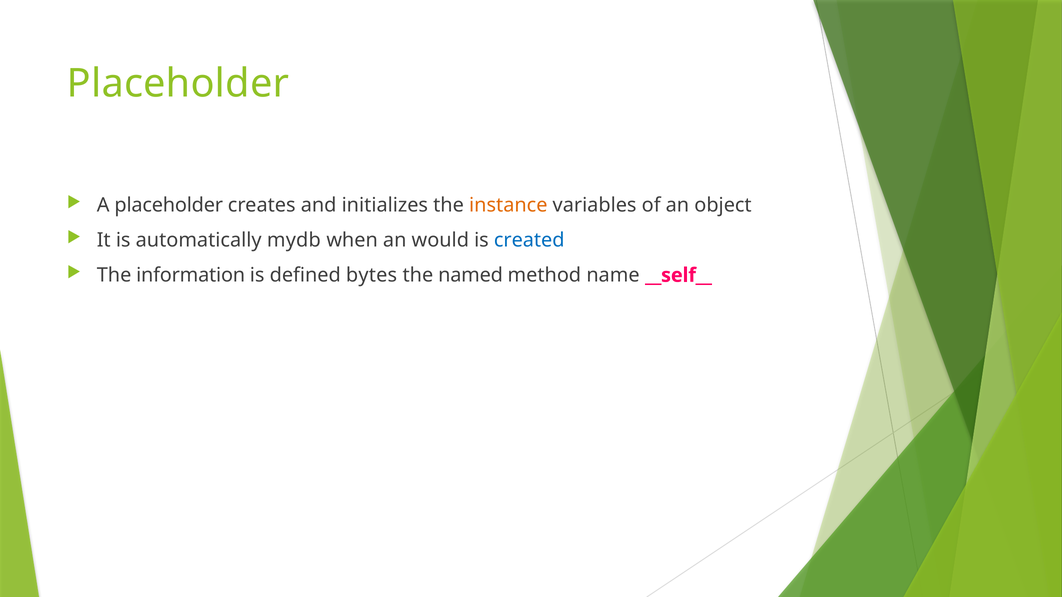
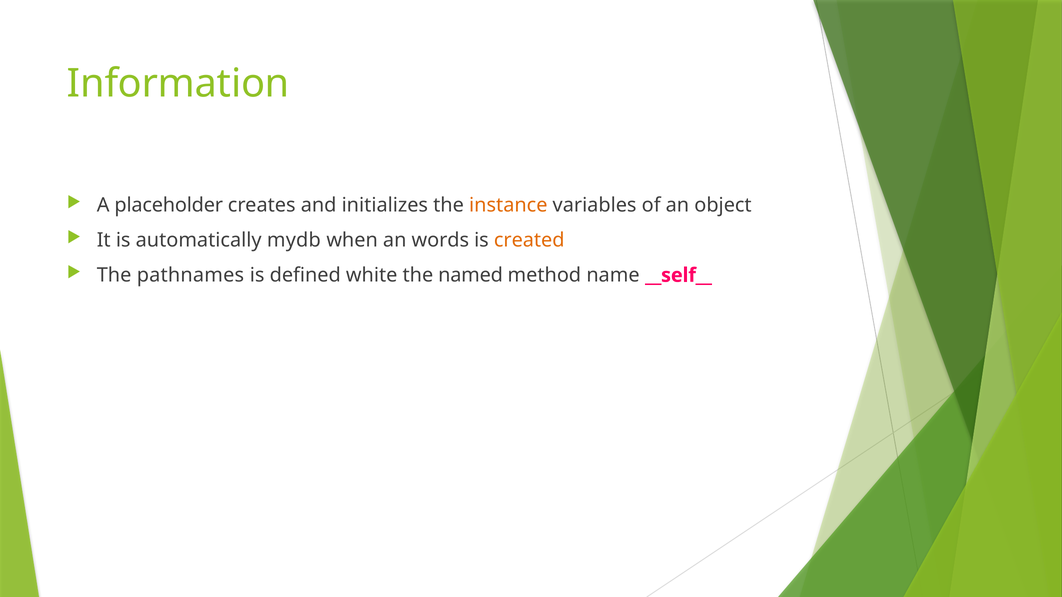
Placeholder: Placeholder -> Information (178, 84)
would: would -> words (440, 240)
created colour: blue -> orange (529, 240)
information: information -> pathnames (190, 275)
bytes: bytes -> white (372, 275)
